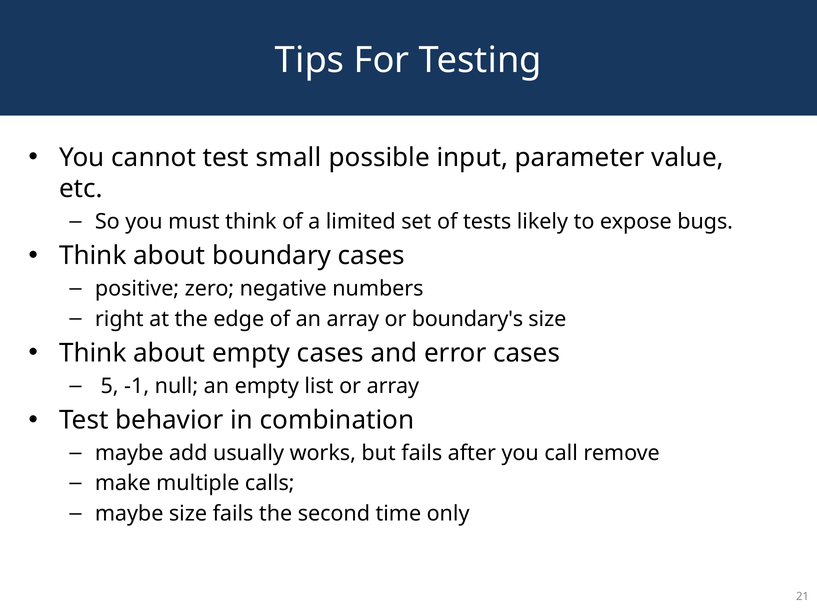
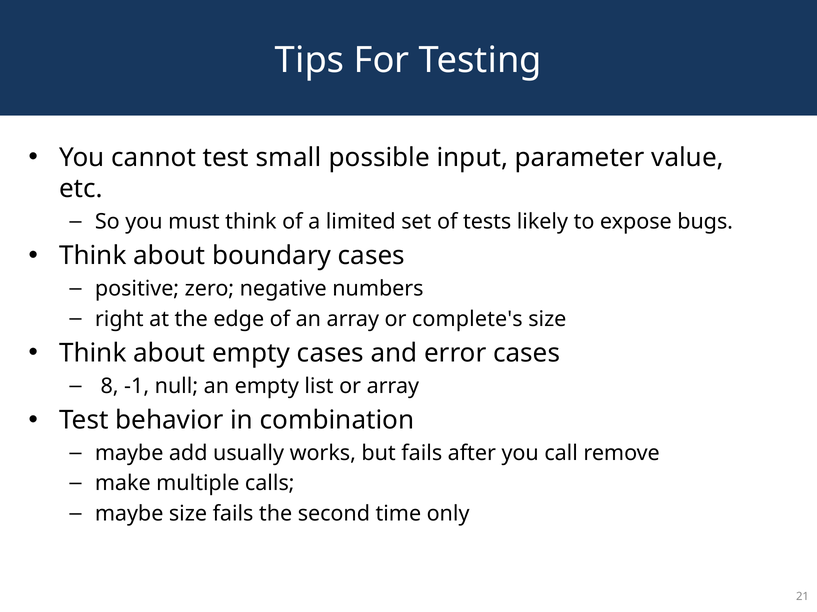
boundary's: boundary's -> complete's (467, 319)
5: 5 -> 8 (110, 386)
